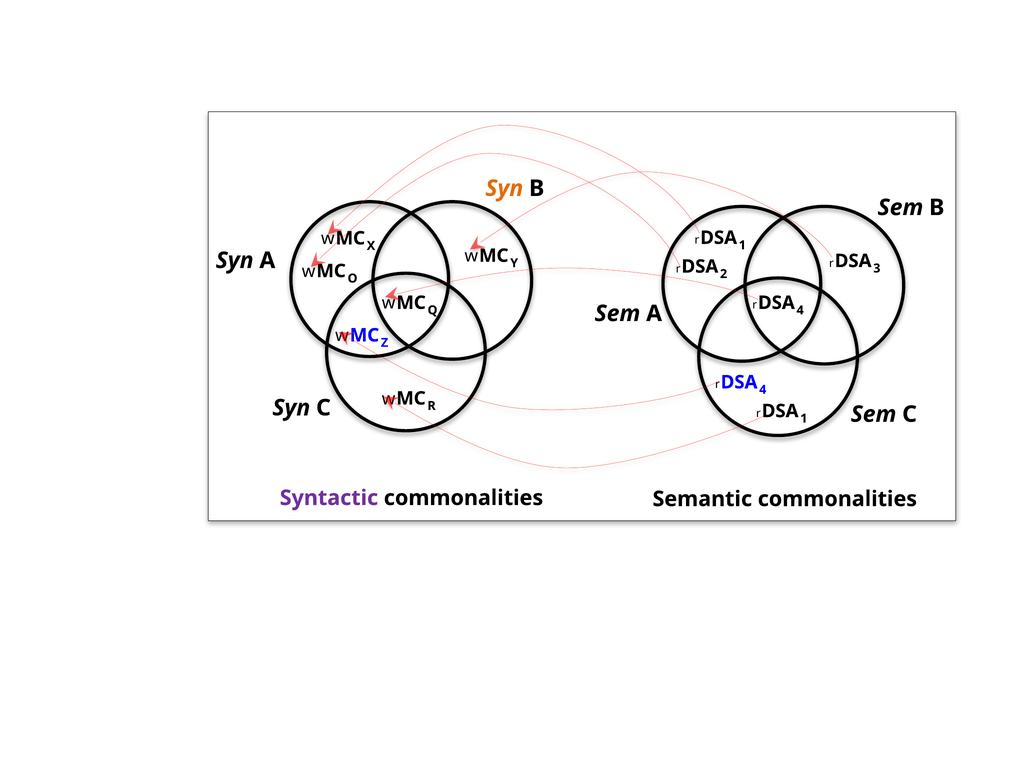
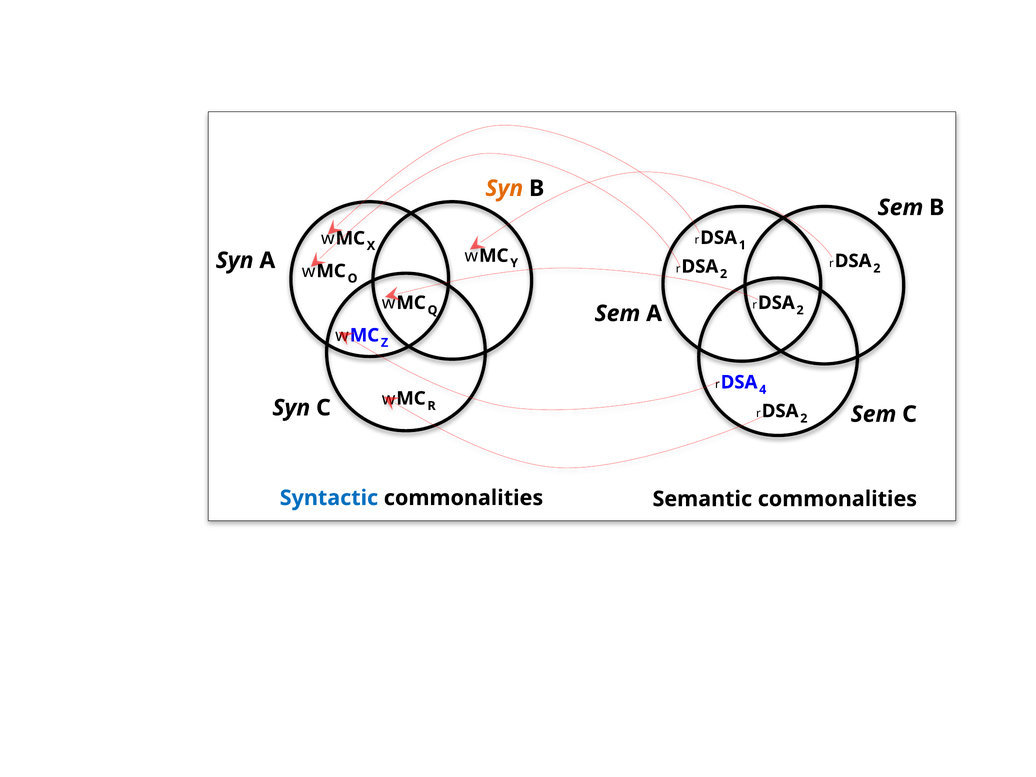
3: 3 -> 2 (877, 268)
4: 4 -> 2 (800, 310)
1: 1 -> 2 (804, 418)
Syntactic colour: purple -> blue (329, 498)
